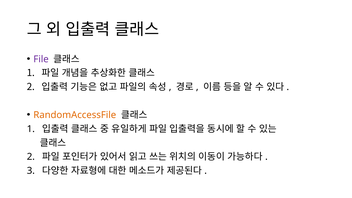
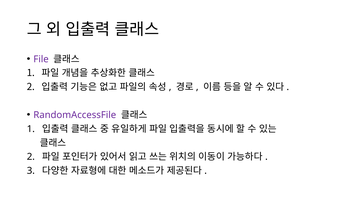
RandomAccessFile colour: orange -> purple (75, 115)
